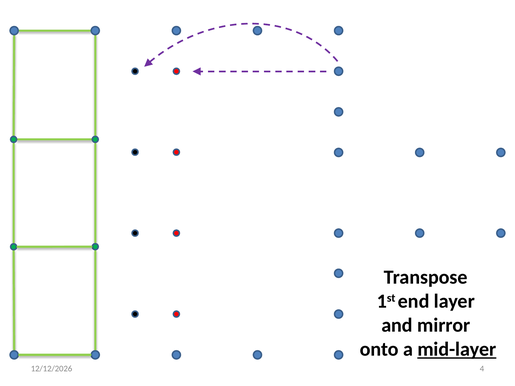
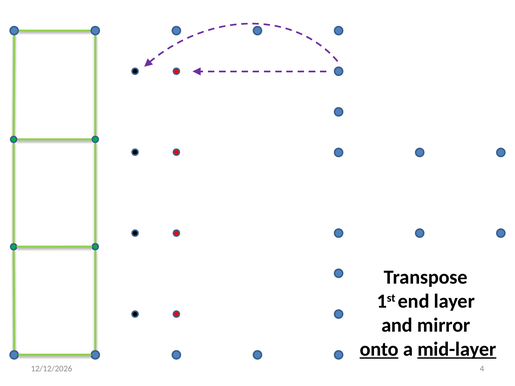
onto underline: none -> present (379, 350)
